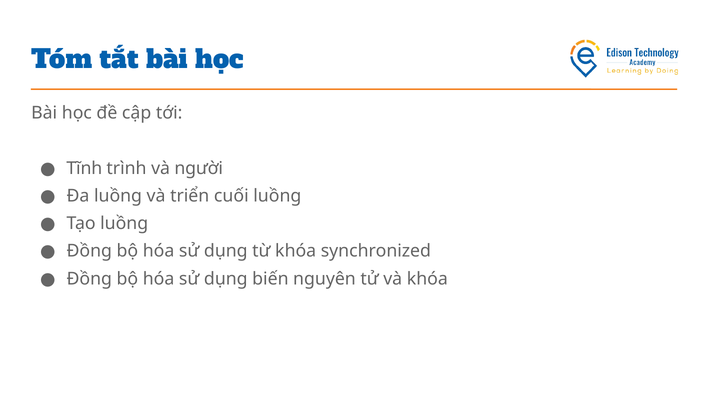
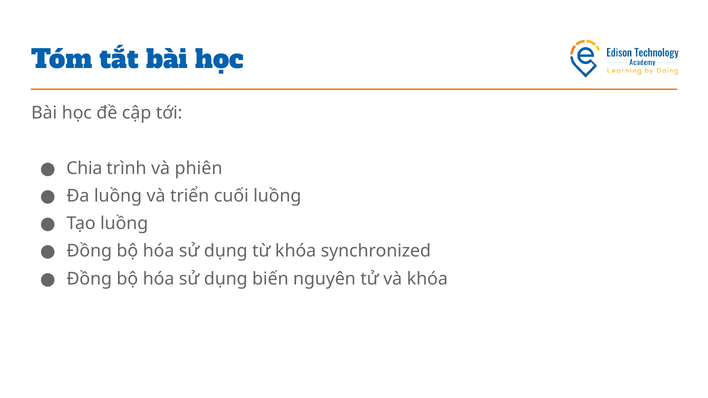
Tĩnh: Tĩnh -> Chia (84, 168)
người: người -> phiên (199, 168)
